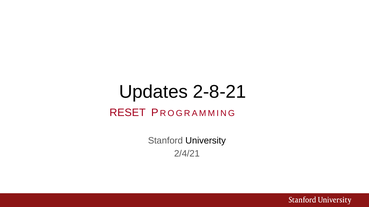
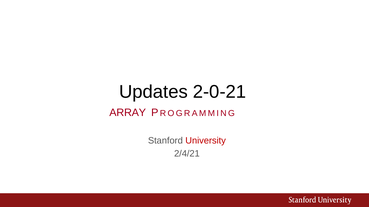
2-8-21: 2-8-21 -> 2-0-21 (220, 92)
RESET: RESET -> ARRAY (128, 113)
University colour: black -> red (206, 141)
